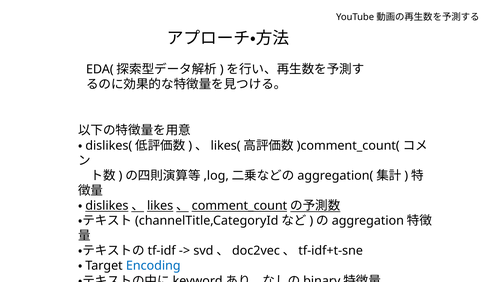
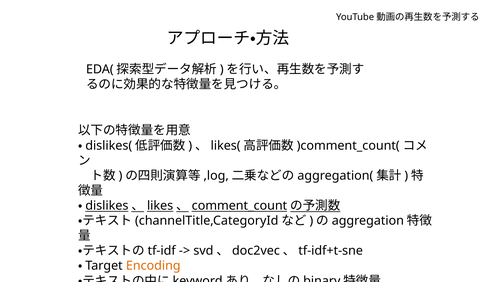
Encoding colour: blue -> orange (153, 266)
